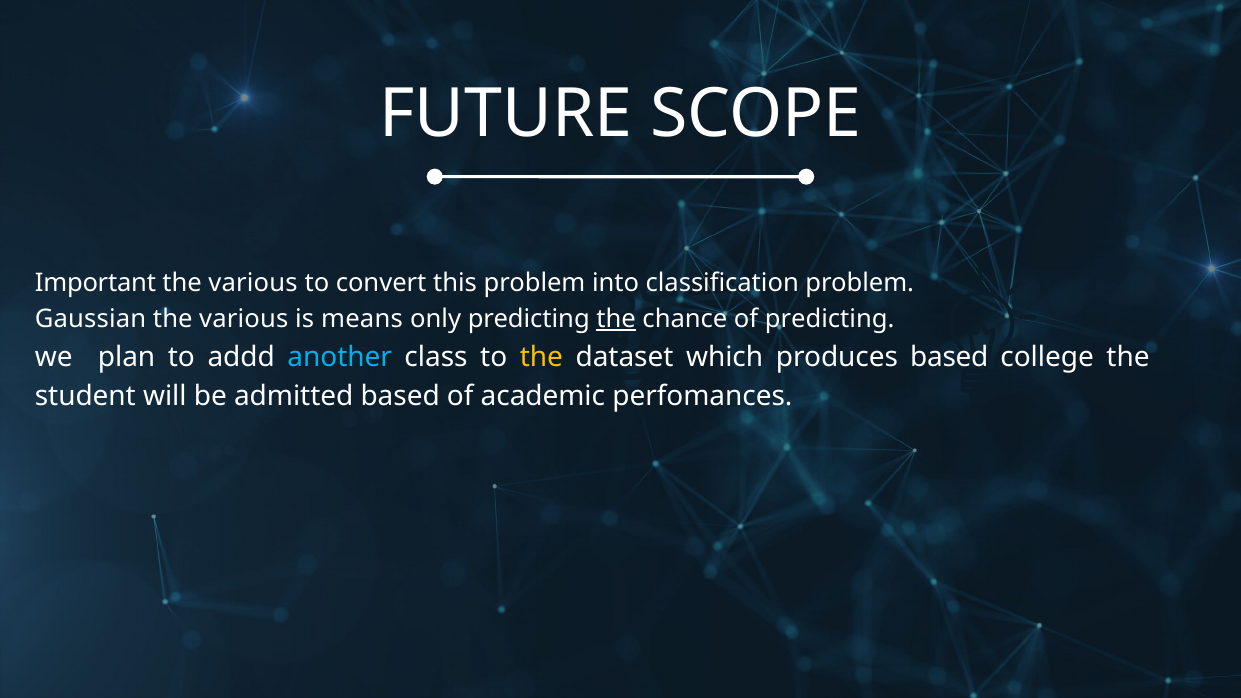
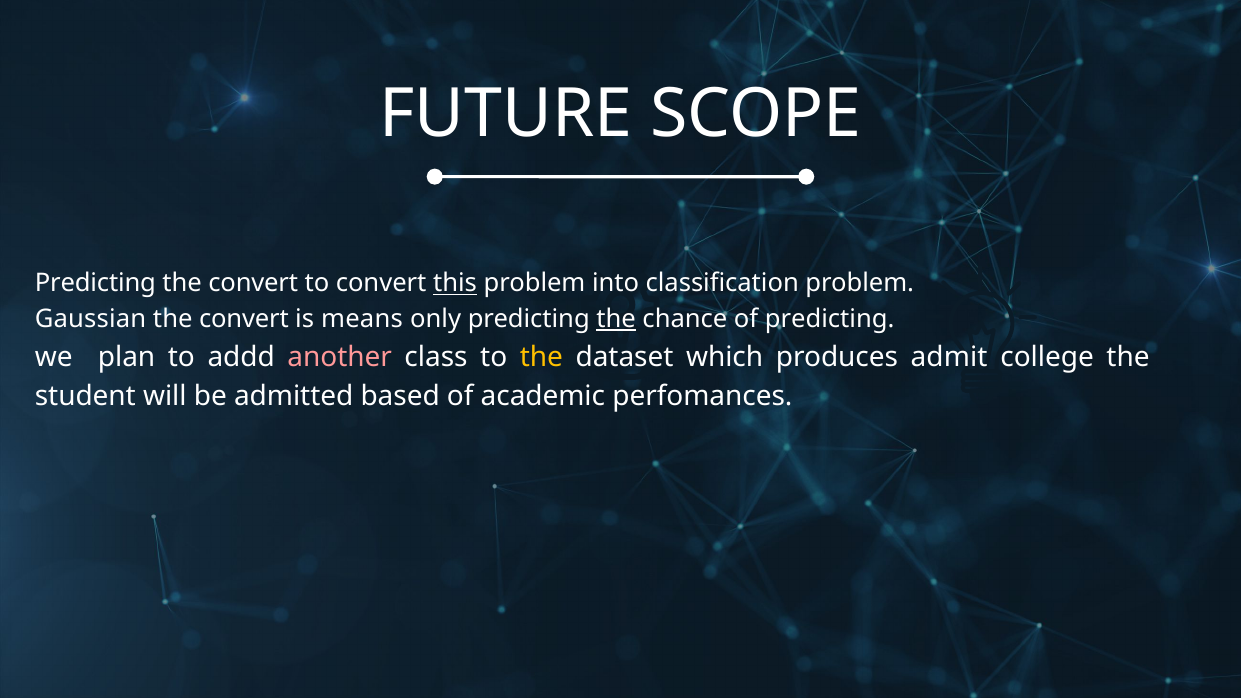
Important: Important -> Predicting (95, 283)
various: various -> convert (253, 283)
this underline: none -> present (455, 283)
various: various -> convert (244, 319)
another colour: light blue -> pink (340, 357)
produces based: based -> admit (949, 357)
